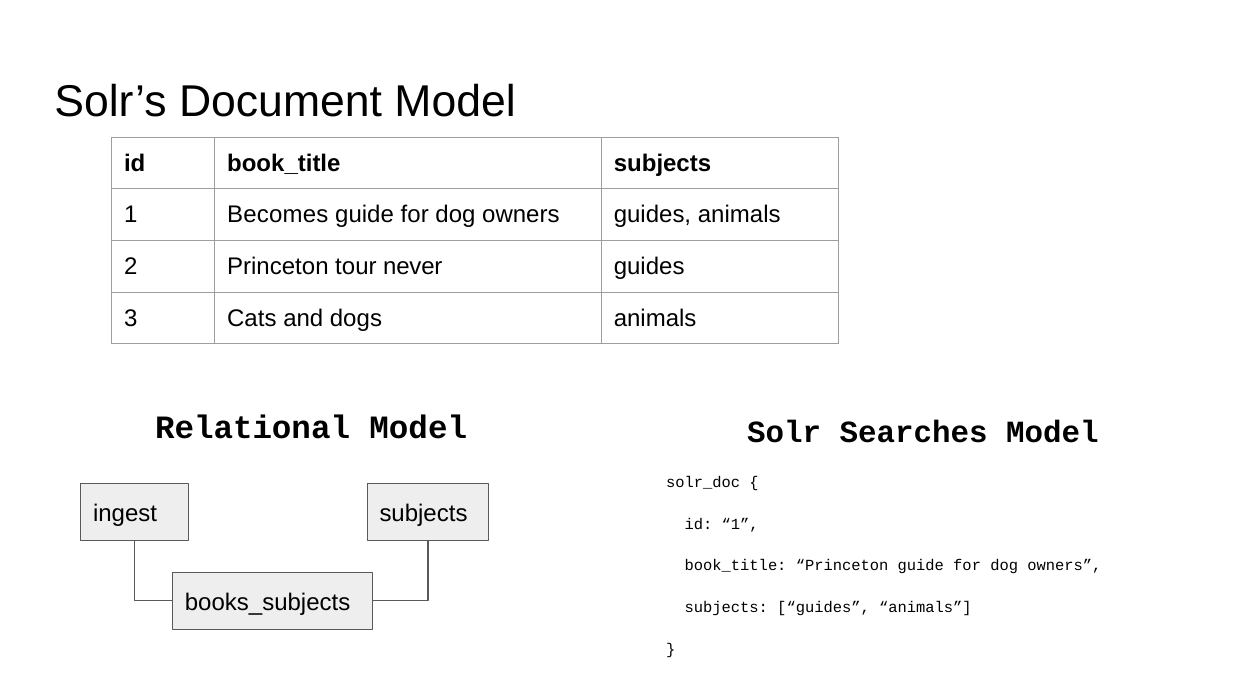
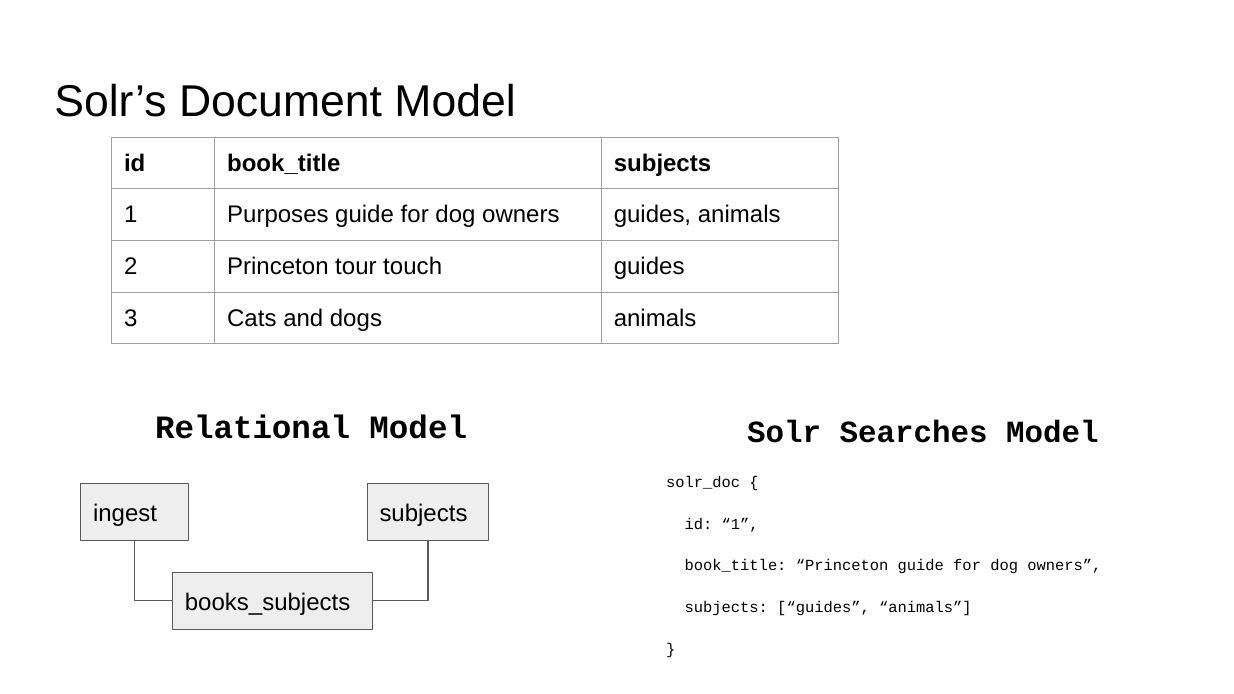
Becomes: Becomes -> Purposes (278, 215)
never: never -> touch (413, 267)
